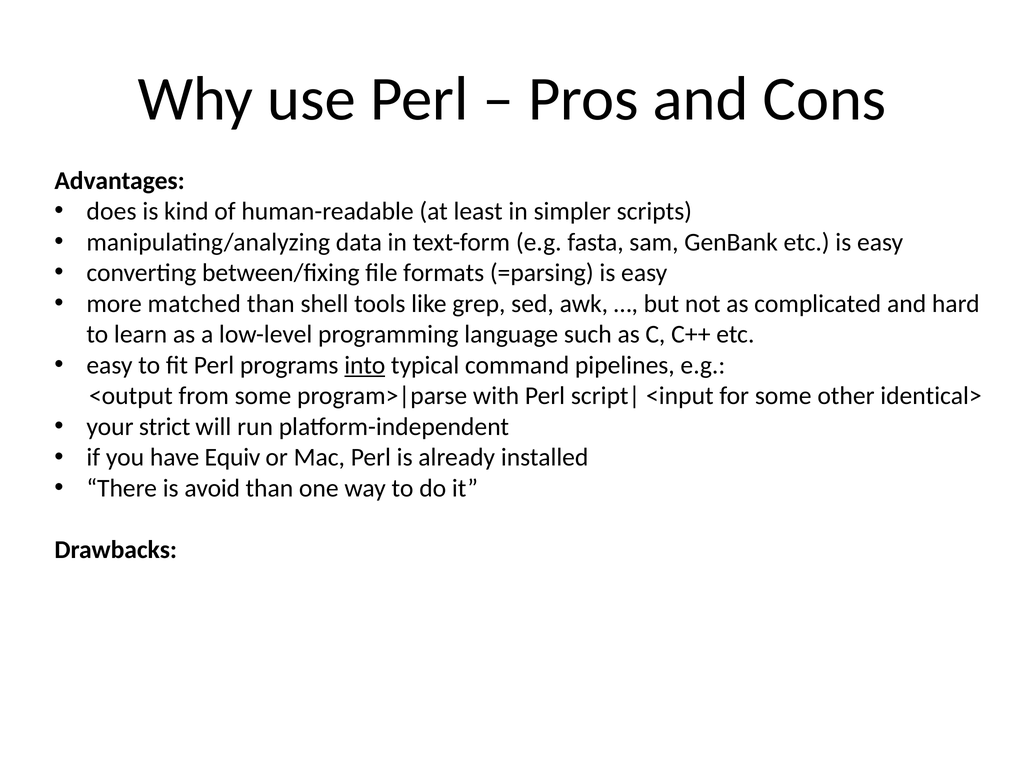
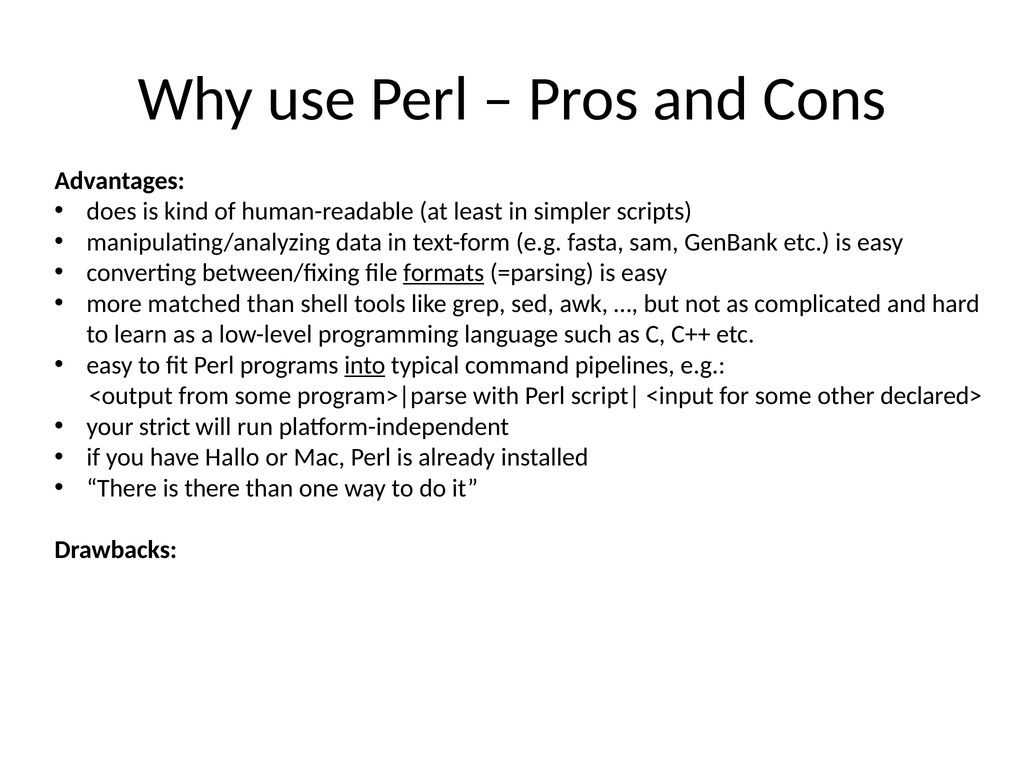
formats underline: none -> present (444, 273)
identical>: identical> -> declared> (931, 396)
Equiv: Equiv -> Hallo (232, 457)
is avoid: avoid -> there (212, 488)
